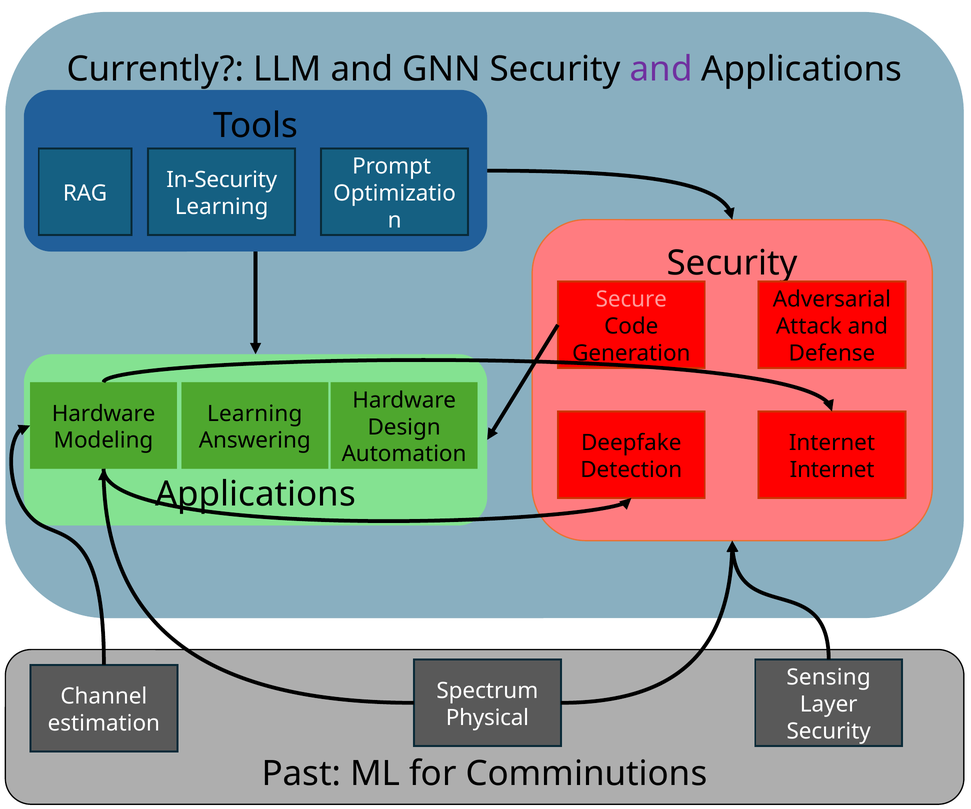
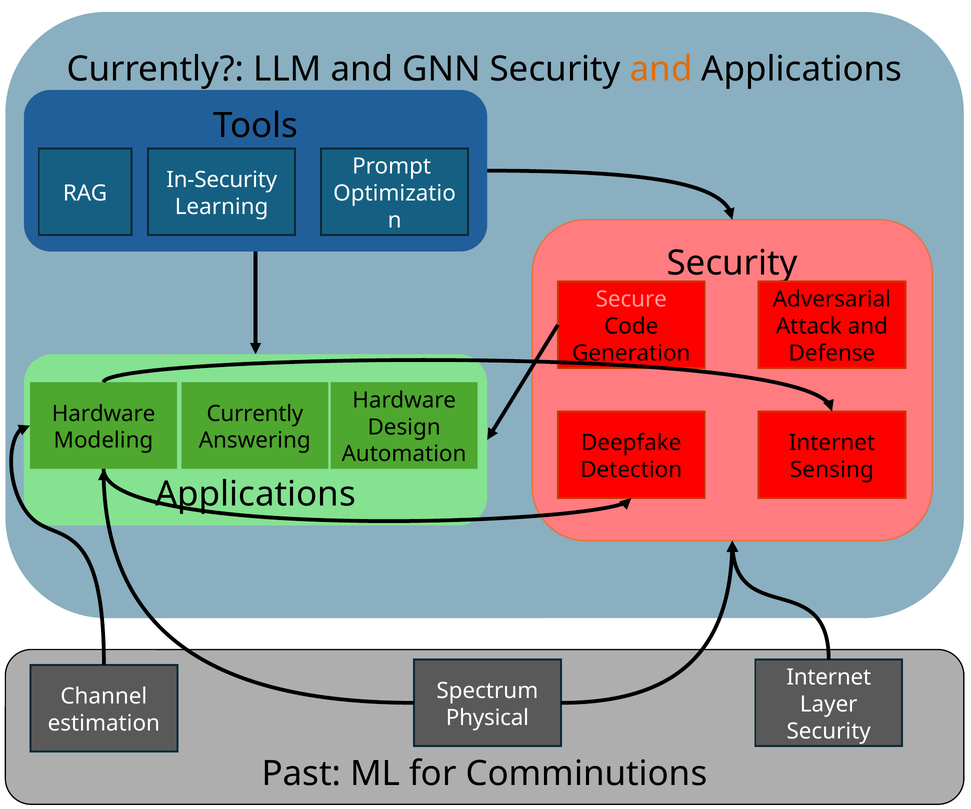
and colour: purple -> orange (661, 69)
Learning: Learning -> Currently (255, 414)
Internet: Internet -> Sensing (832, 470)
Sensing: Sensing -> Internet (829, 678)
